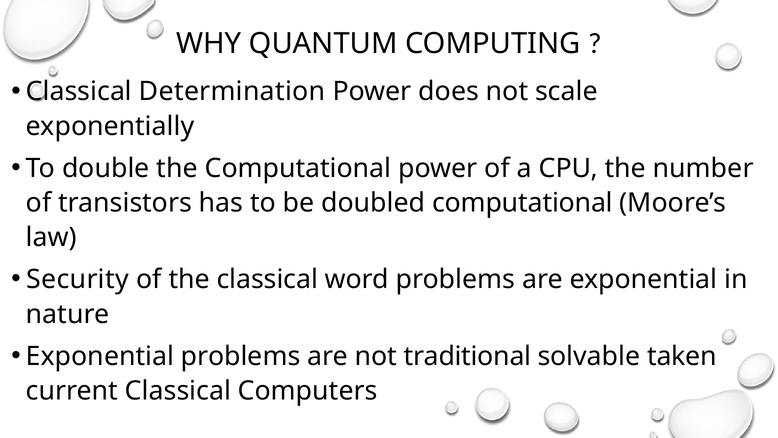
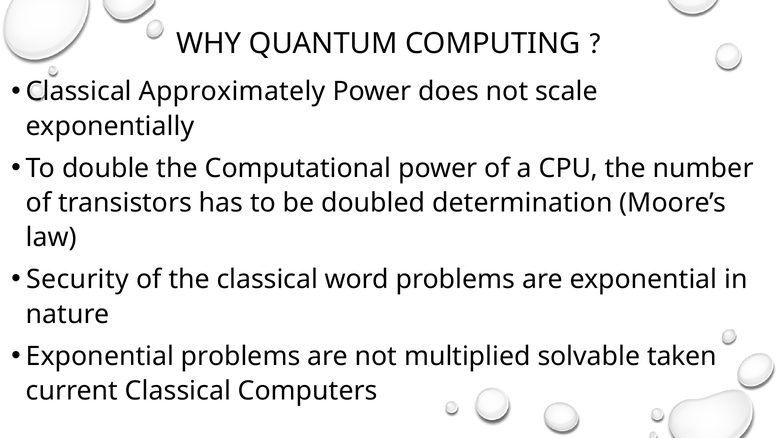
Determination: Determination -> Approximately (232, 92)
doubled computational: computational -> determination (522, 203)
traditional: traditional -> multiplied (467, 356)
